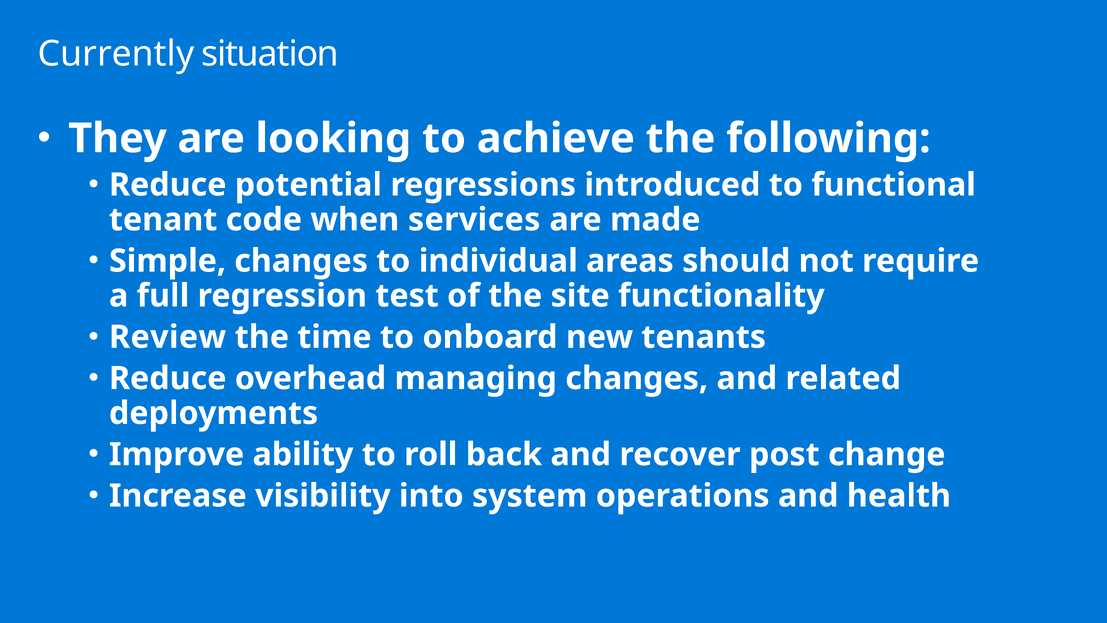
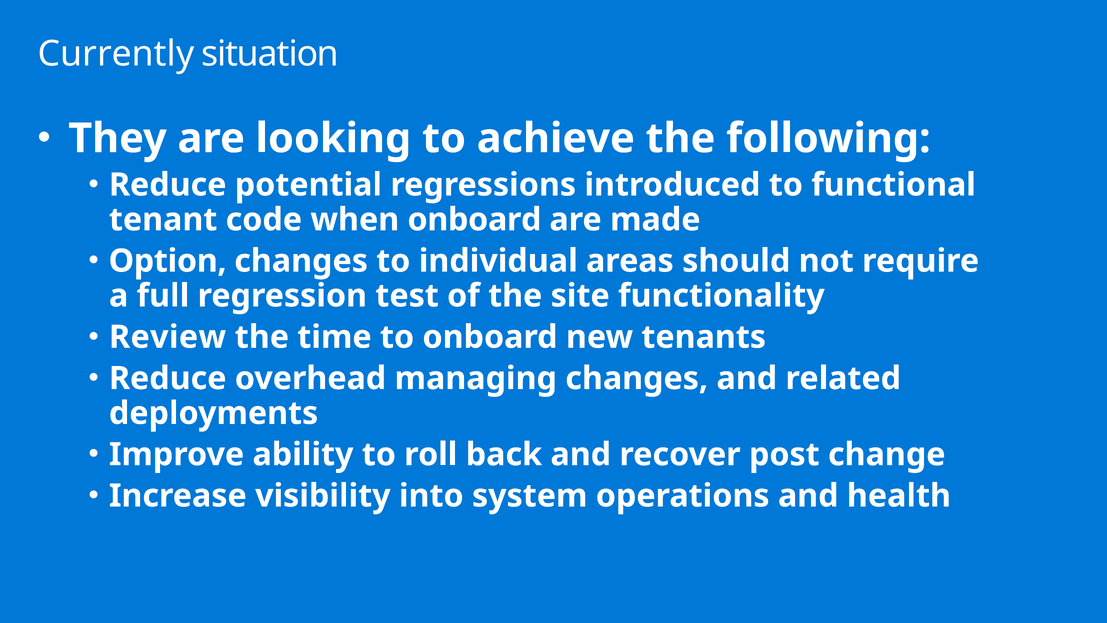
when services: services -> onboard (474, 220)
Simple: Simple -> Option (168, 261)
